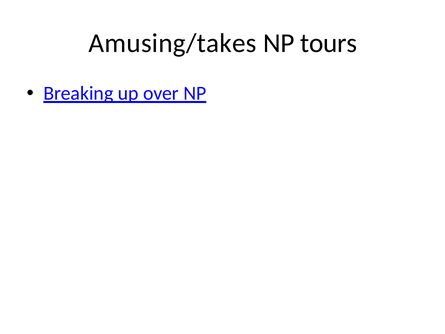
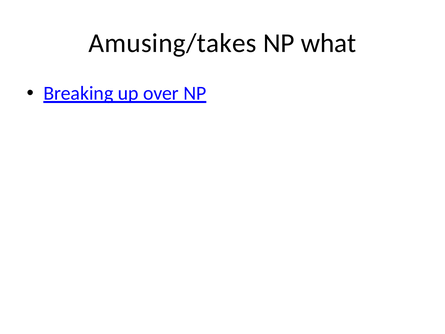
tours: tours -> what (329, 43)
